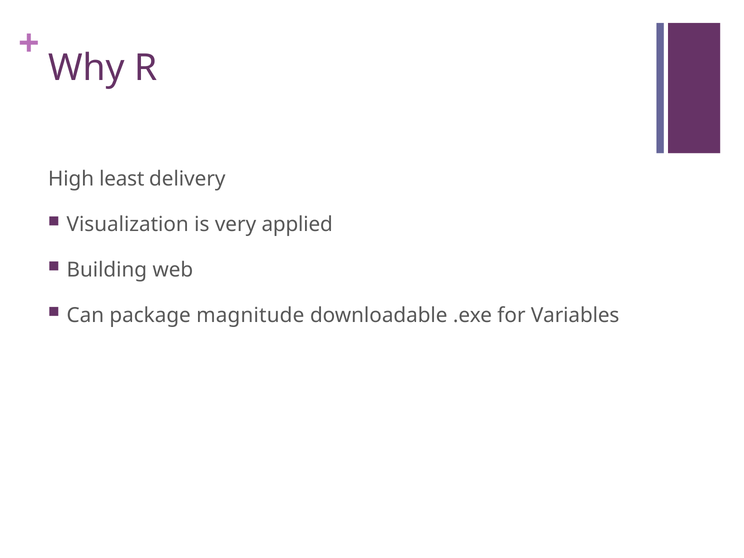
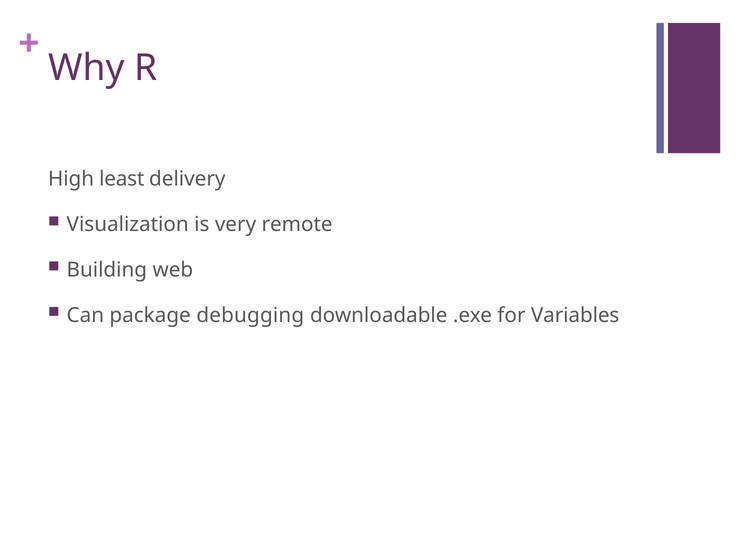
applied: applied -> remote (297, 224)
magnitude: magnitude -> debugging (250, 315)
